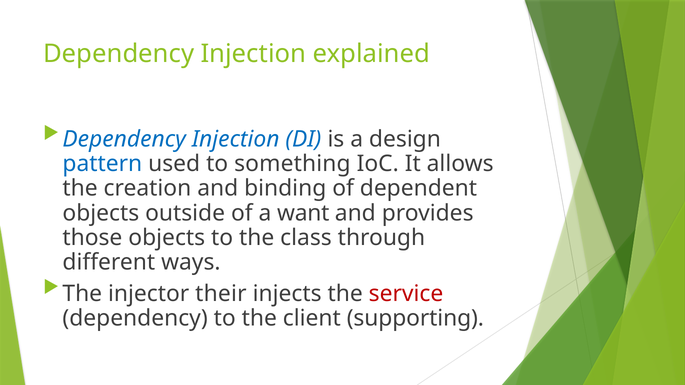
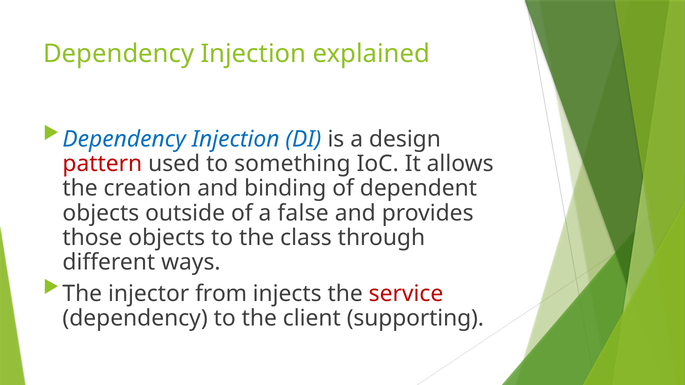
pattern colour: blue -> red (102, 164)
want: want -> false (303, 213)
their: their -> from (221, 294)
